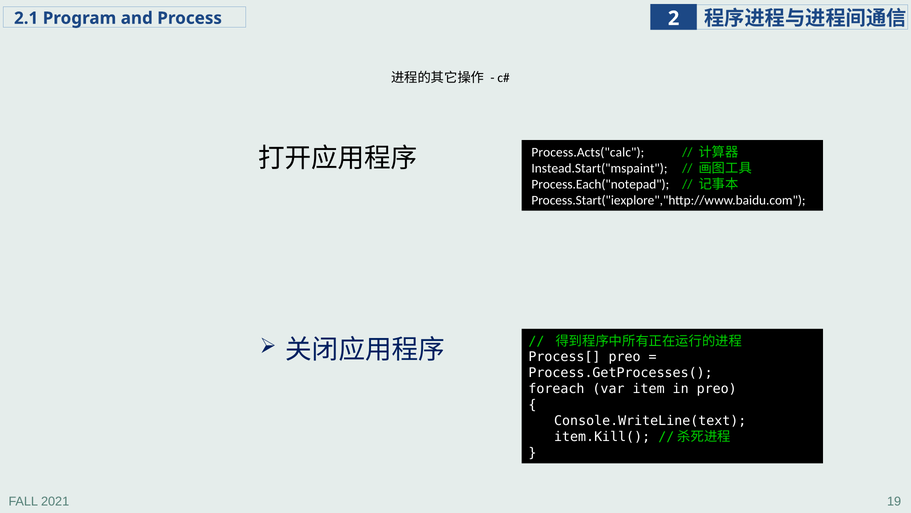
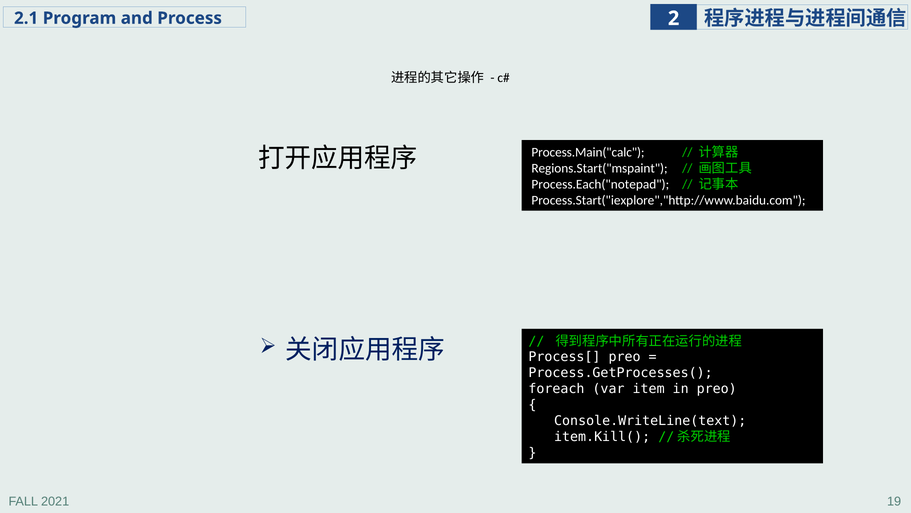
Process.Acts("calc: Process.Acts("calc -> Process.Main("calc (588, 152)
Instead.Start("mspaint: Instead.Start("mspaint -> Regions.Start("mspaint (599, 168)
